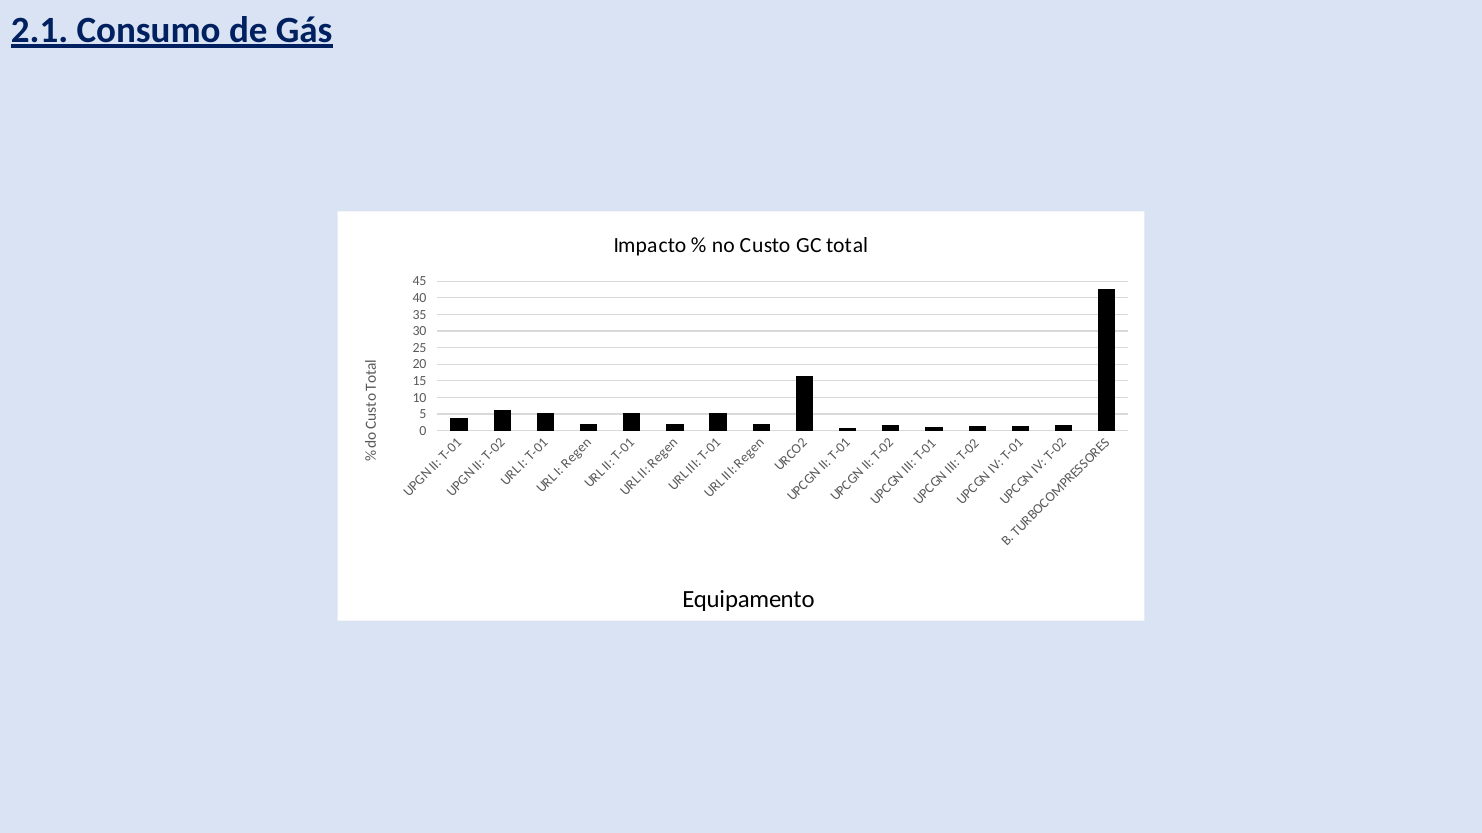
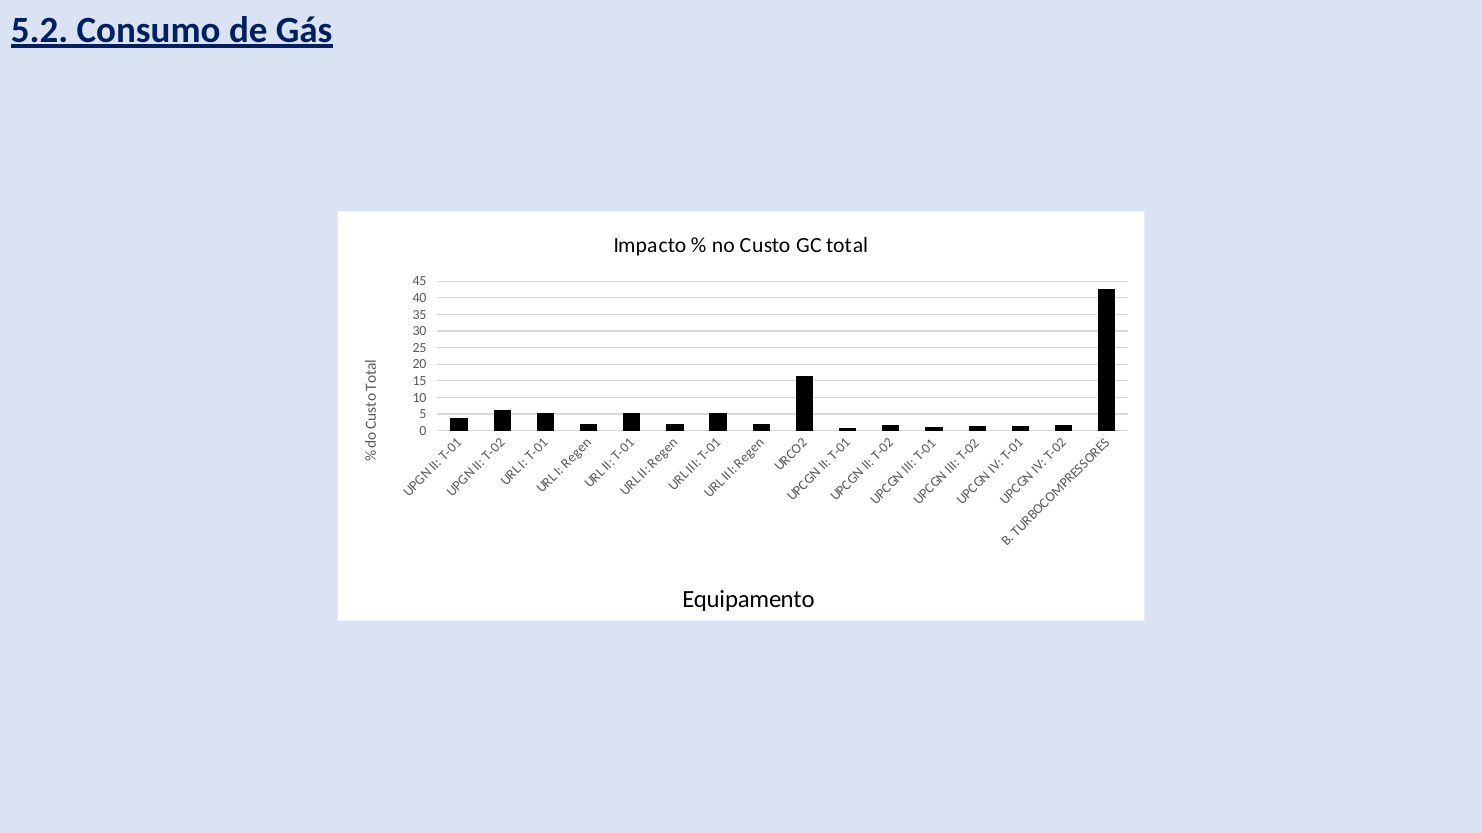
2.1: 2.1 -> 5.2 (40, 30)
